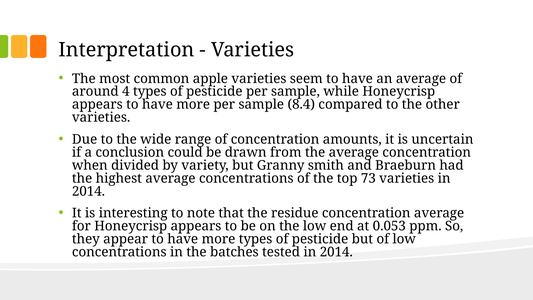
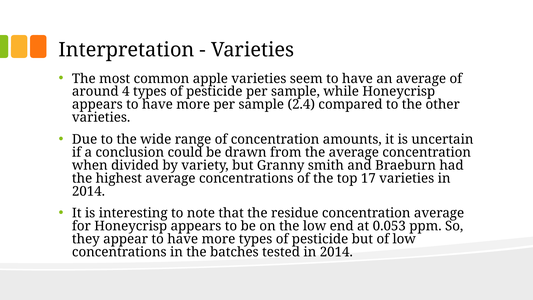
8.4: 8.4 -> 2.4 (301, 105)
73: 73 -> 17 (368, 178)
